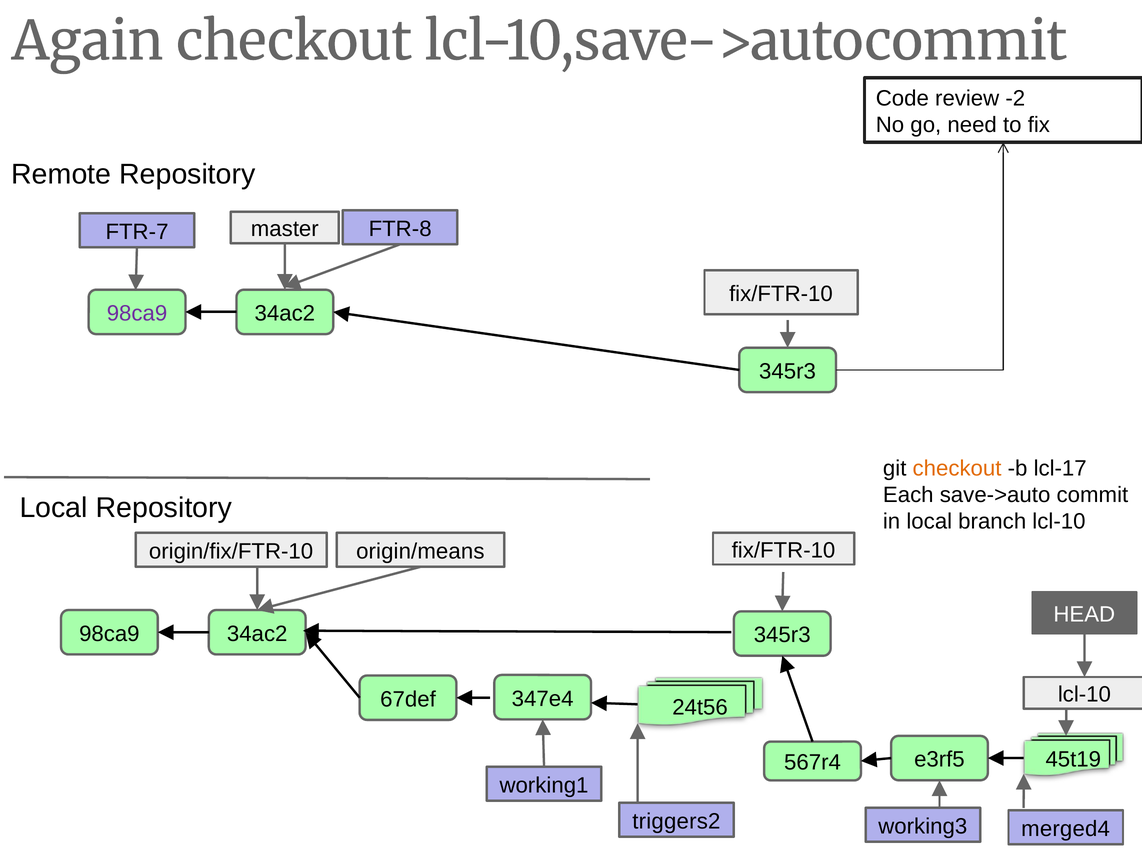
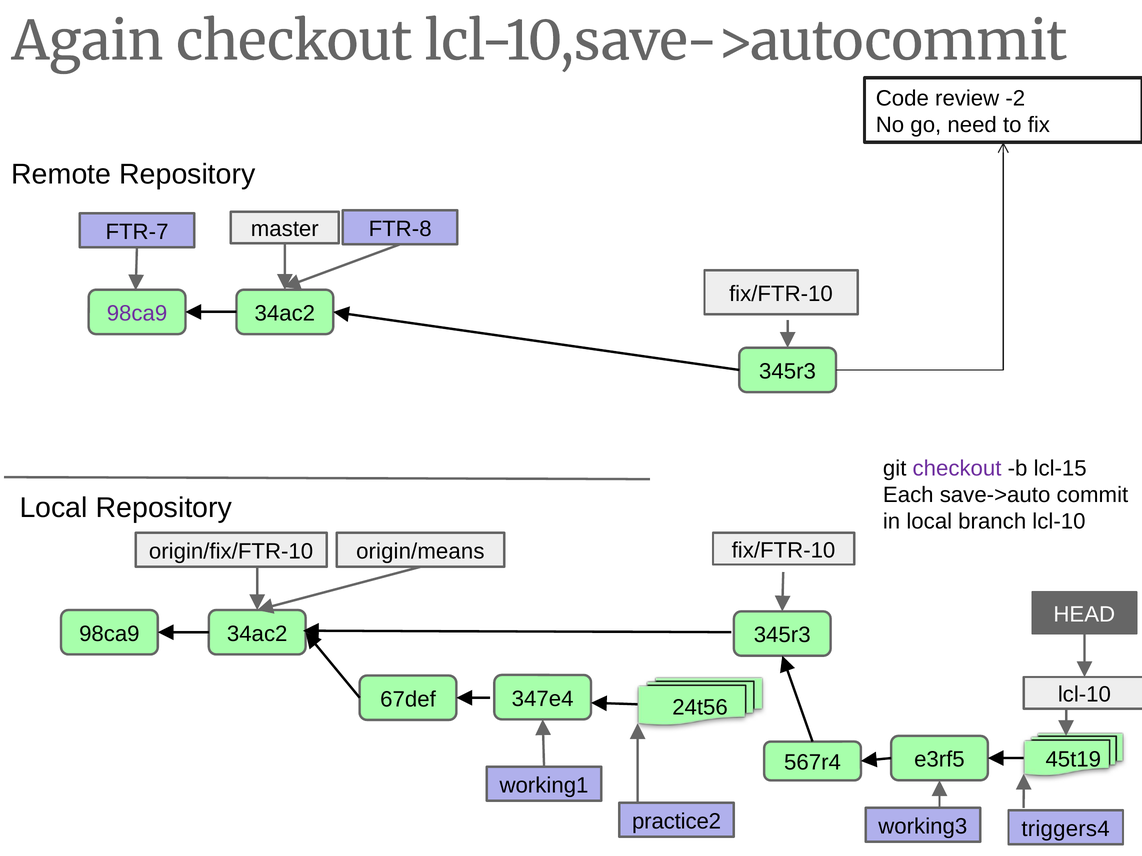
checkout colour: orange -> purple (957, 469)
lcl-17: lcl-17 -> lcl-15 (1060, 469)
triggers2: triggers2 -> practice2 (677, 822)
merged4: merged4 -> triggers4 (1066, 829)
